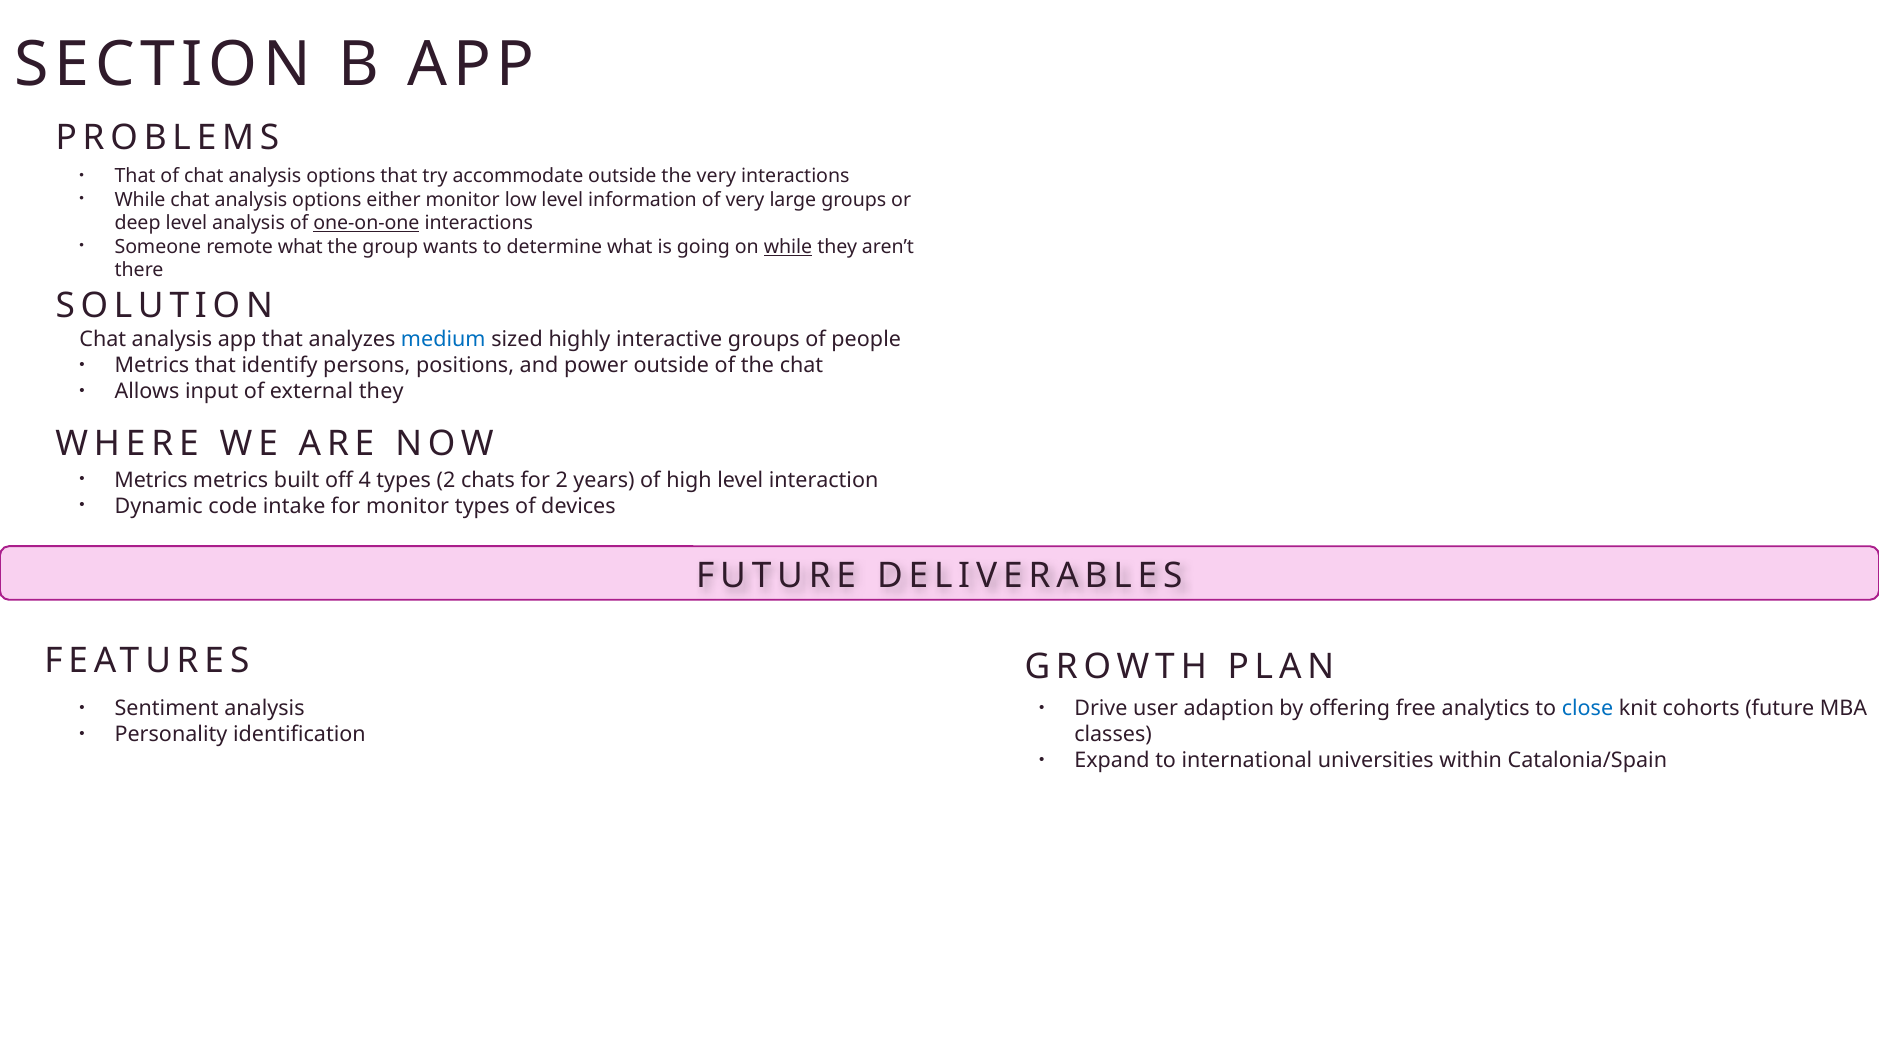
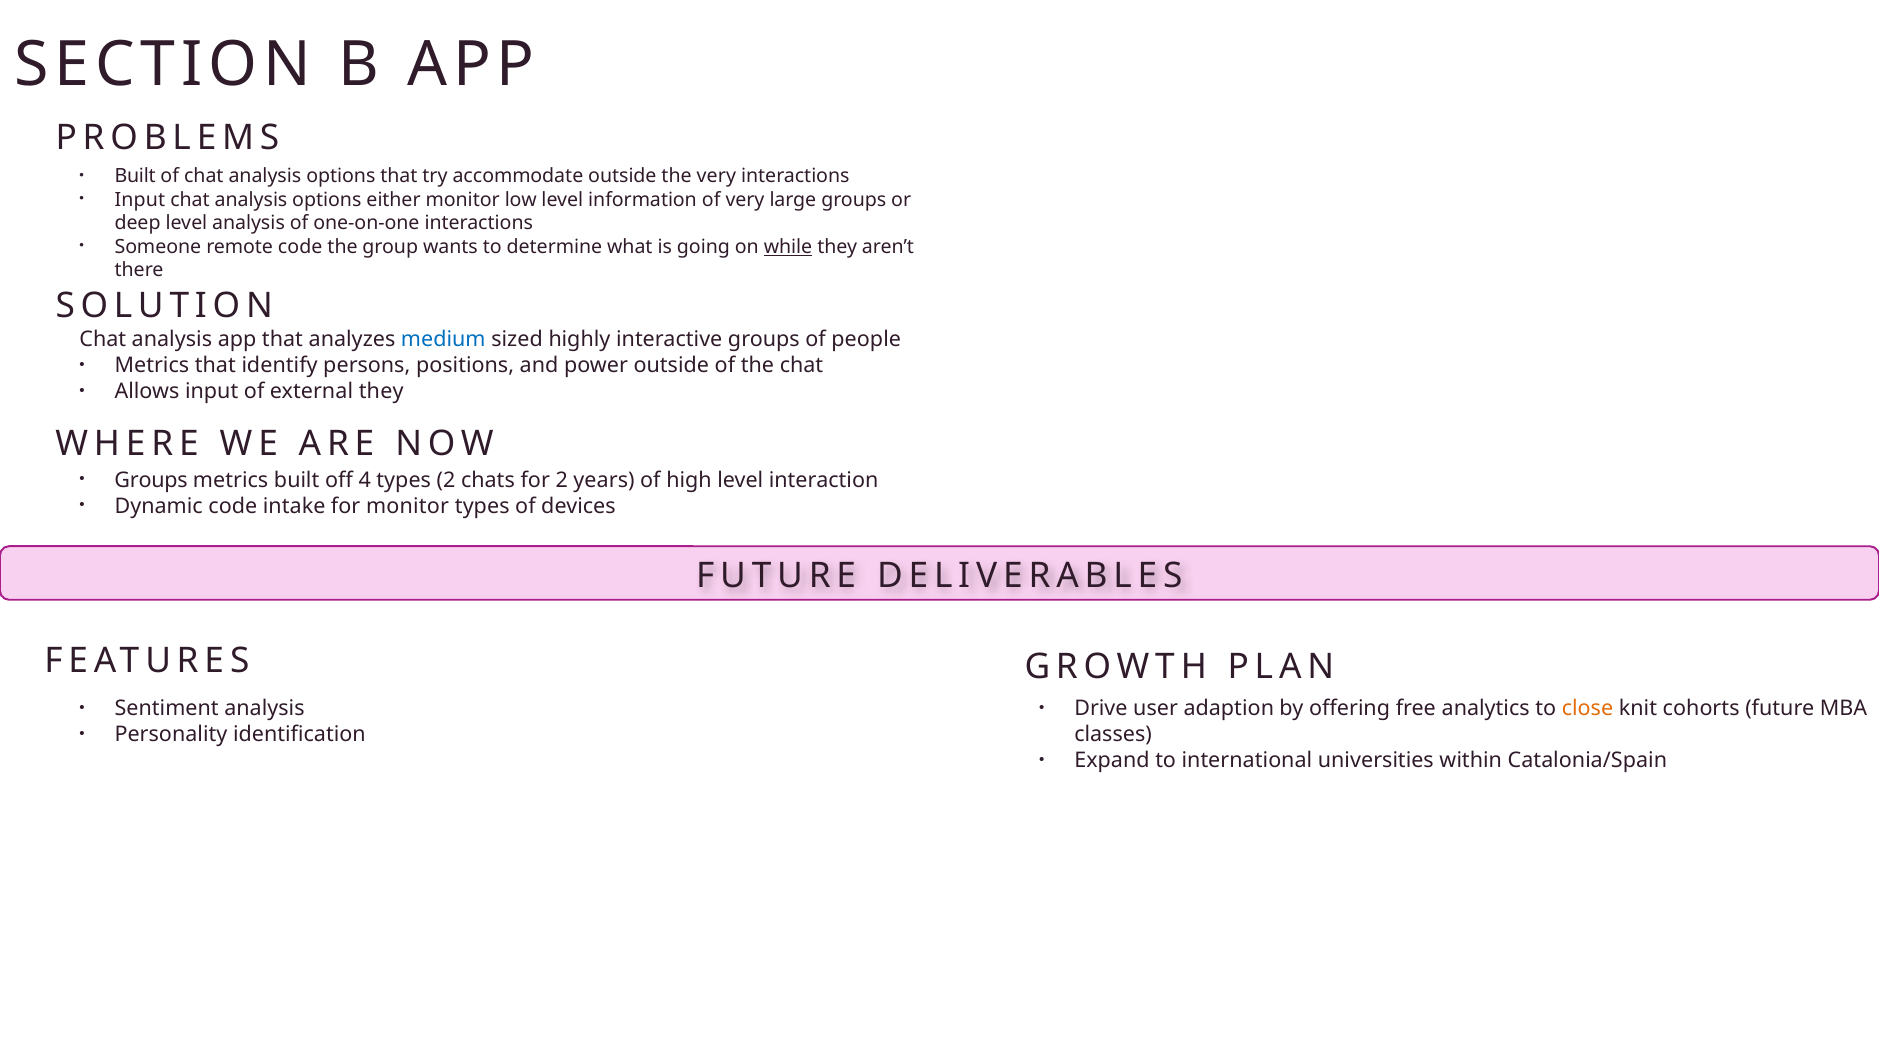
That: That -> Built (135, 176)
While: While -> Input (140, 200)
one-on-one underline: present -> none (366, 223)
remote what: what -> code (300, 247)
Metrics: Metrics -> Groups (151, 480)
close colour: blue -> orange (1588, 709)
